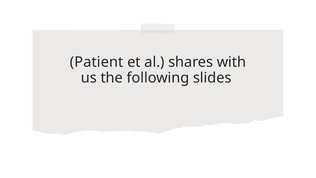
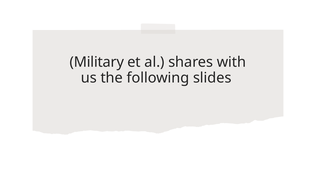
Patient: Patient -> Military (97, 62)
